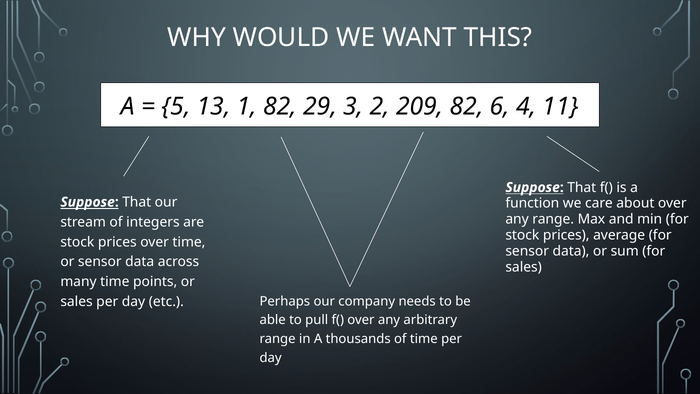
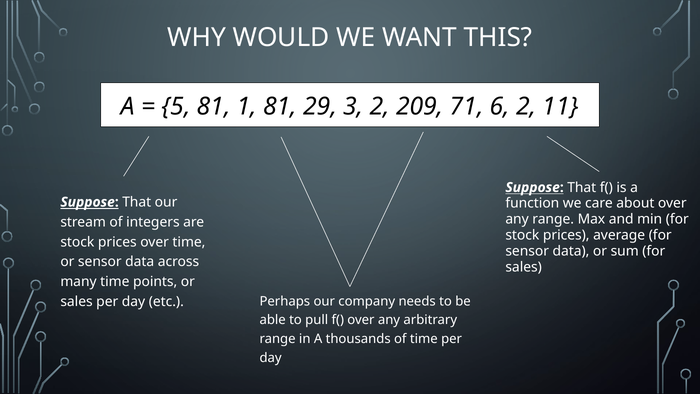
5 13: 13 -> 81 (214, 106)
1 82: 82 -> 81 (280, 106)
209 82: 82 -> 71 (467, 106)
6 4: 4 -> 2 (526, 106)
